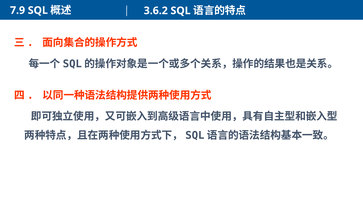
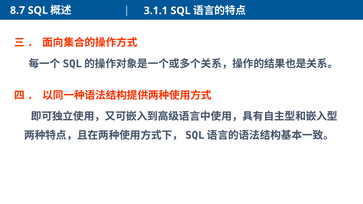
7.9: 7.9 -> 8.7 (18, 10)
3.6.2: 3.6.2 -> 3.1.1 (156, 11)
